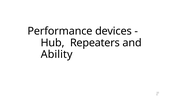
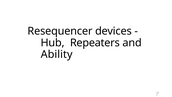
Performance: Performance -> Resequencer (60, 31)
